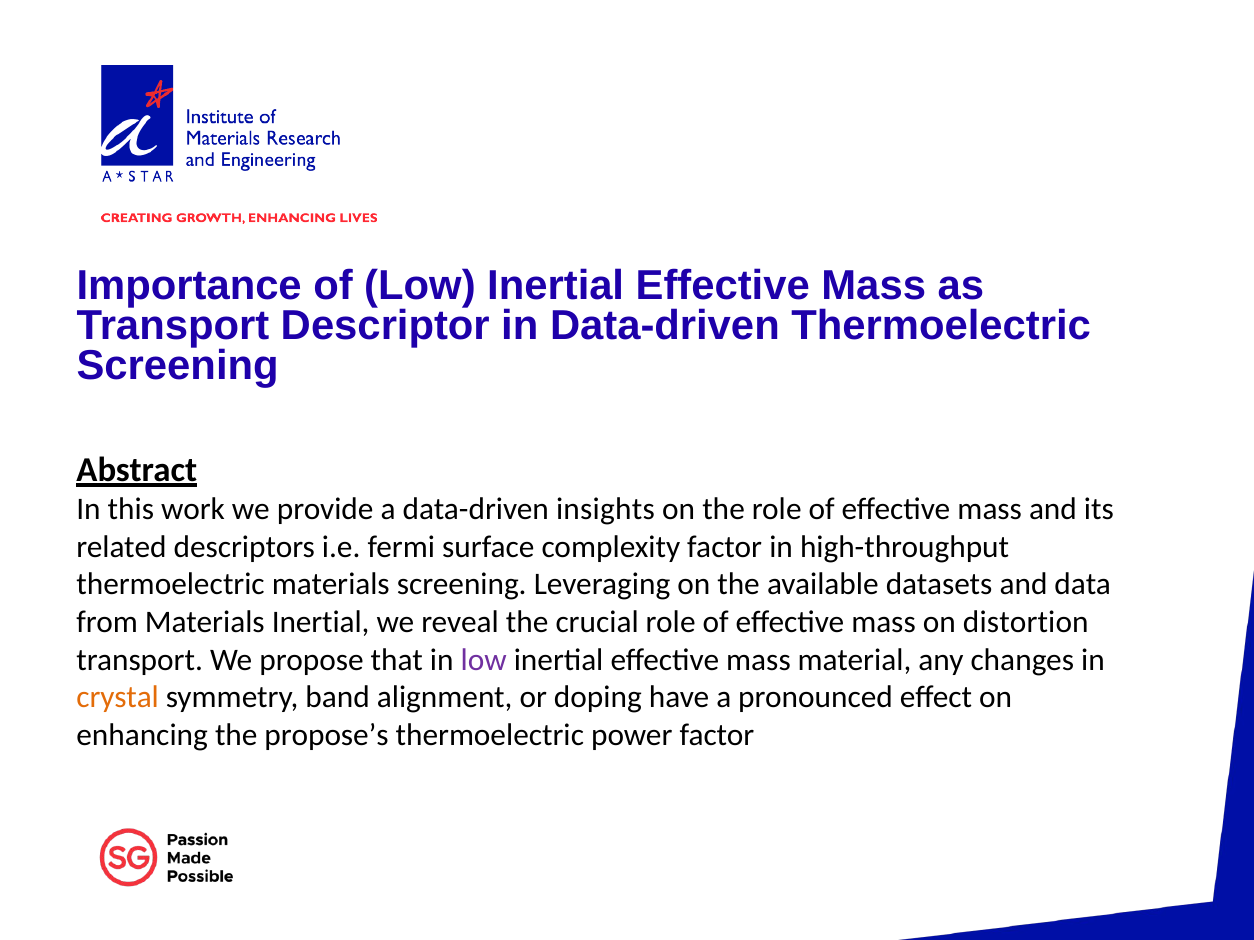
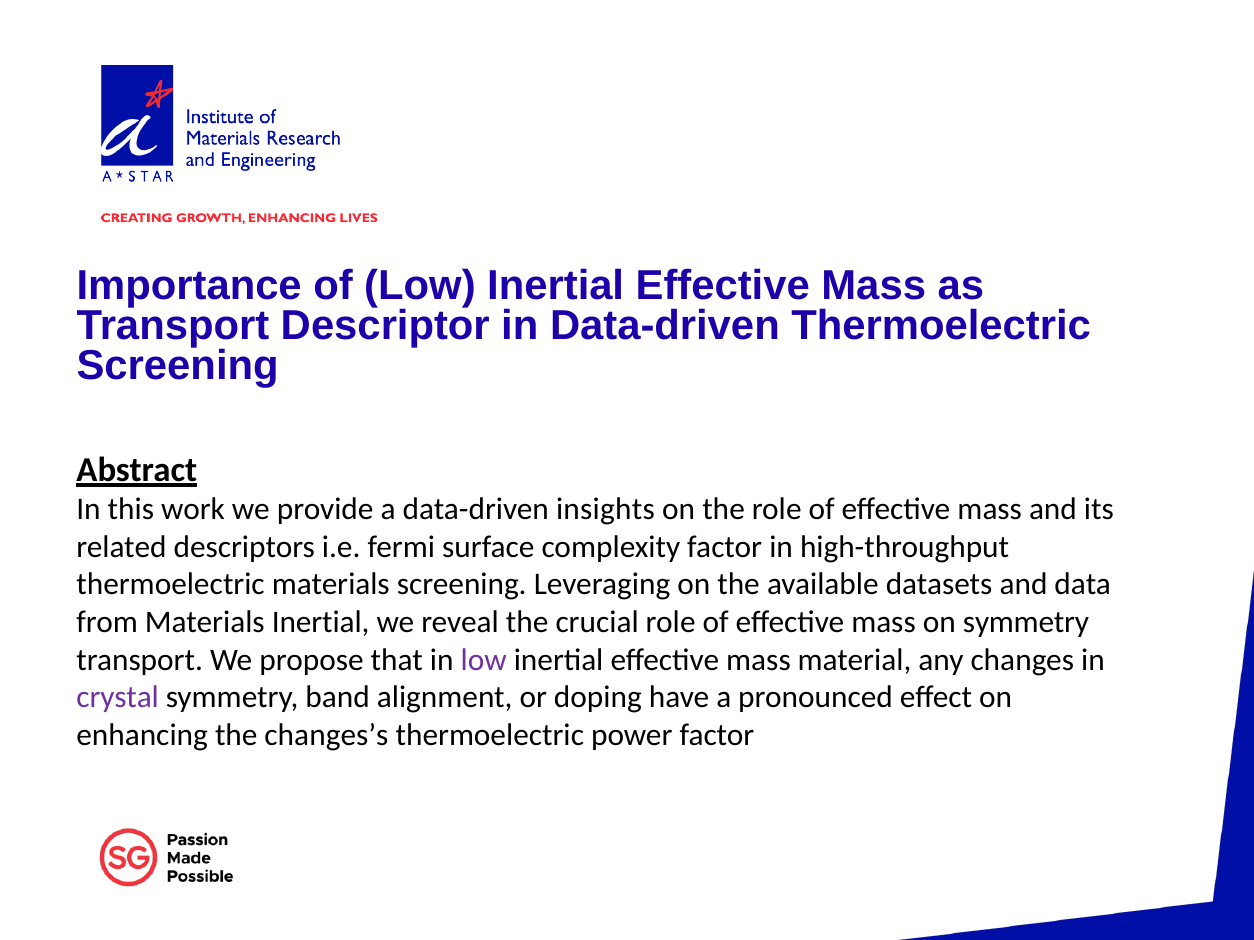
on distortion: distortion -> symmetry (1026, 622)
crystal colour: orange -> purple (118, 698)
propose’s: propose’s -> changes’s (326, 735)
